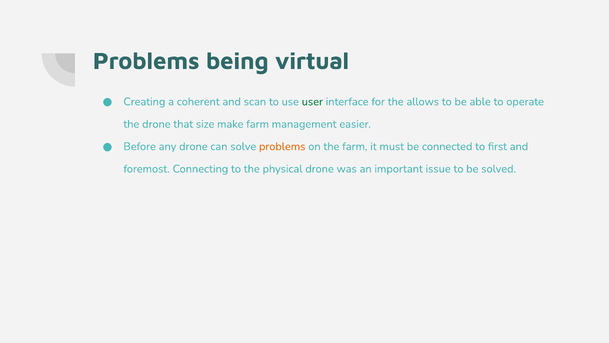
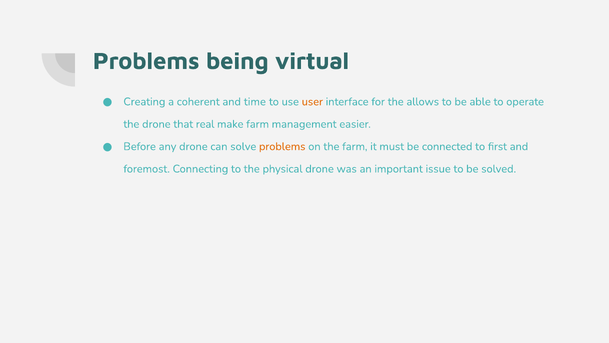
scan: scan -> time (255, 102)
user colour: green -> orange (312, 102)
size: size -> real (205, 124)
